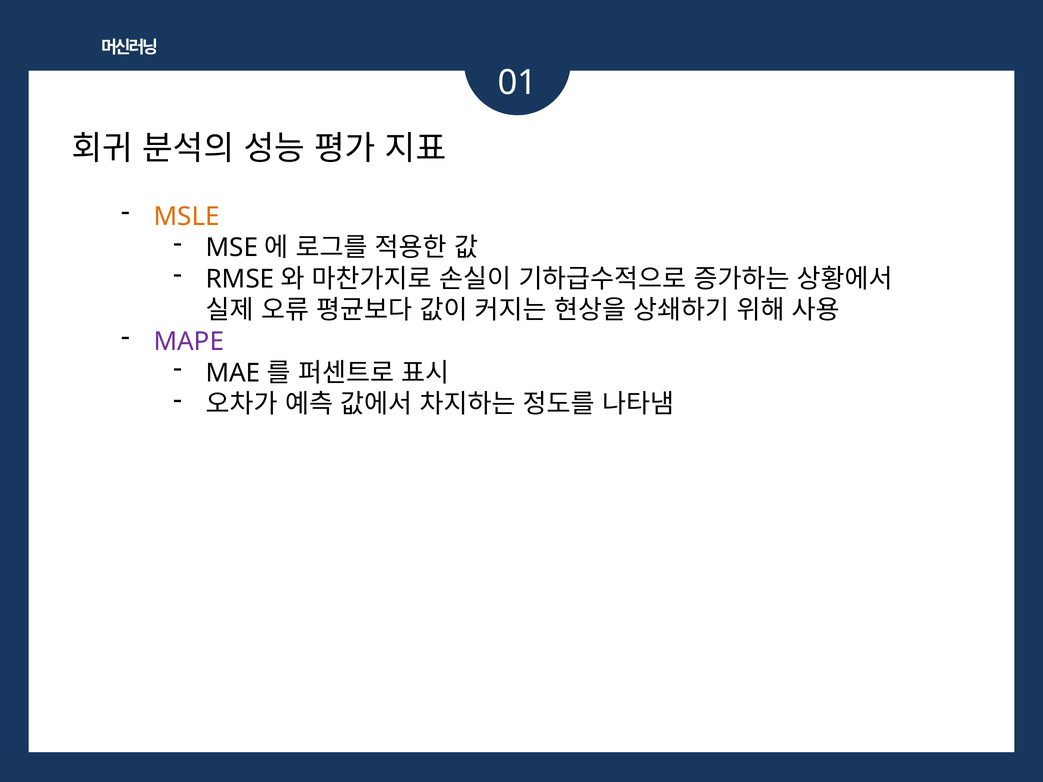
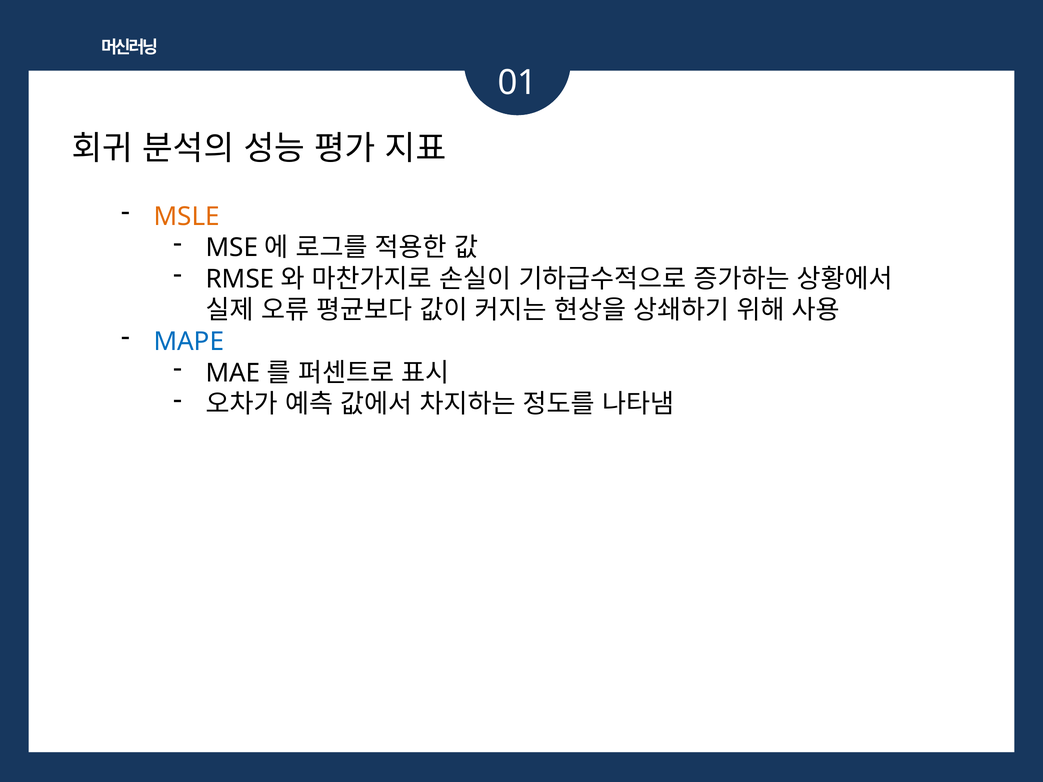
MAPE colour: purple -> blue (189, 342)
